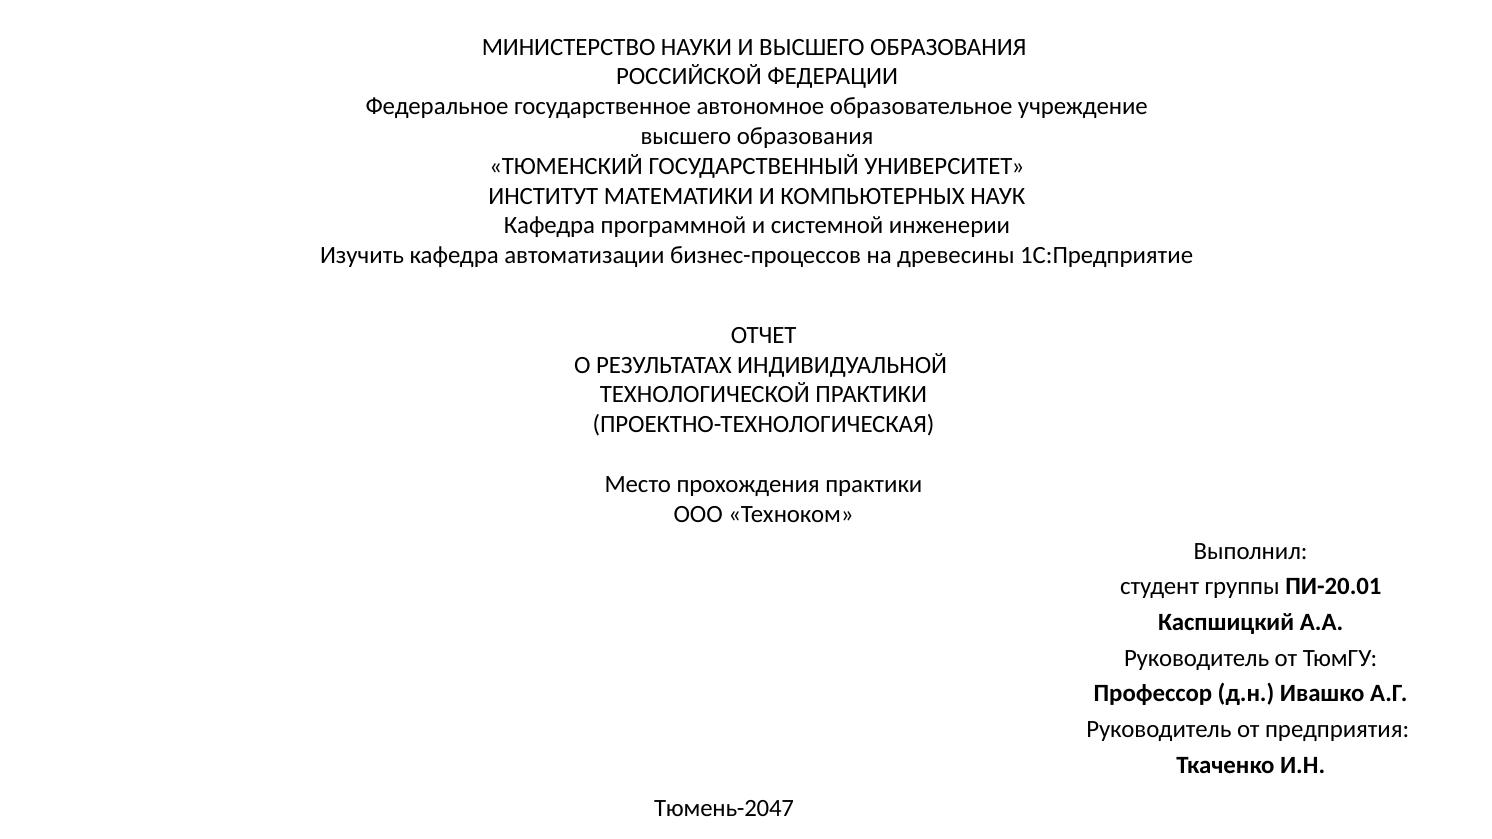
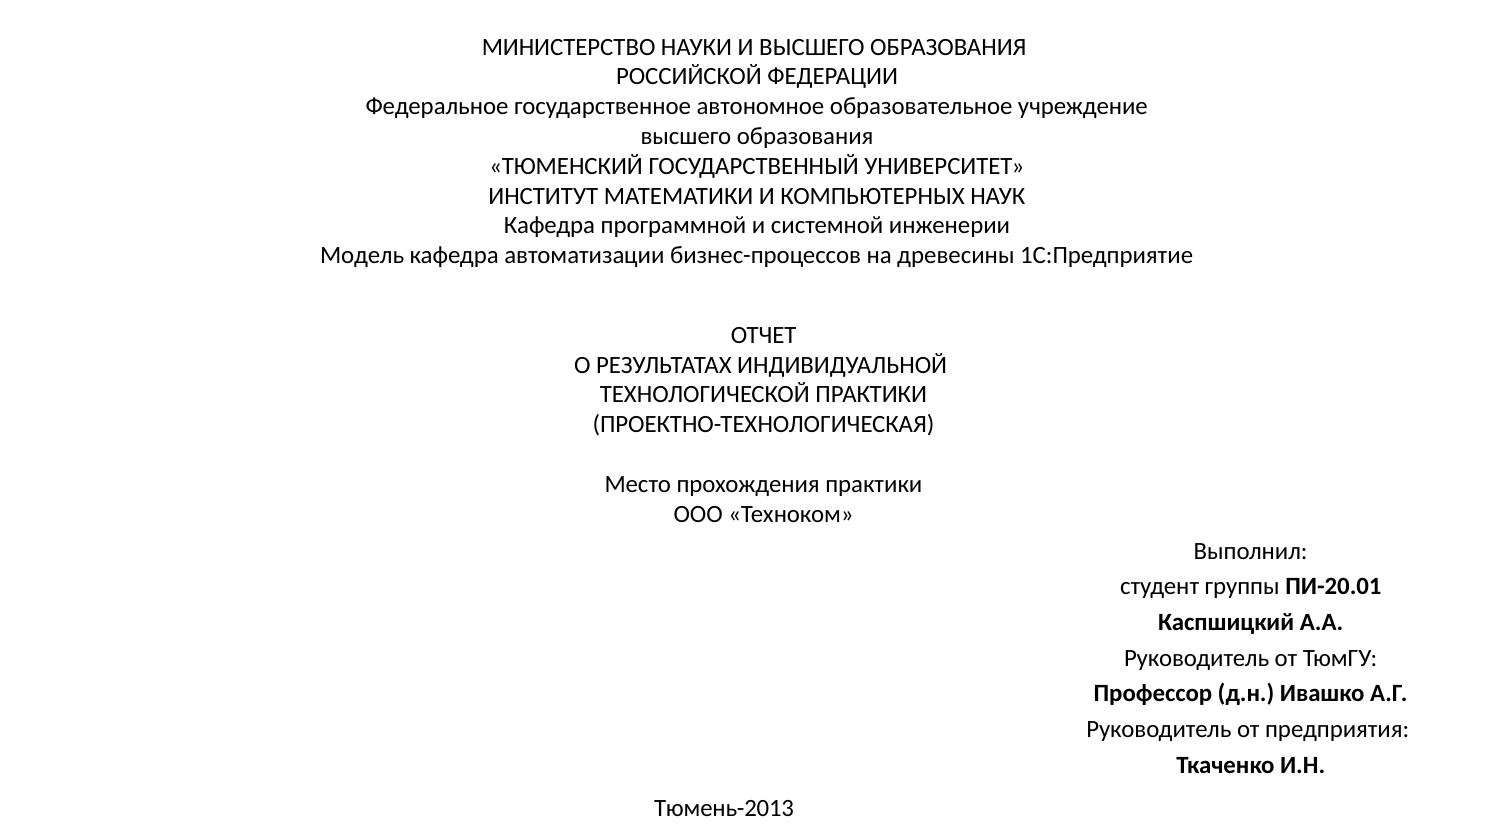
Изучить: Изучить -> Модель (362, 256)
Тюмень-2047: Тюмень-2047 -> Тюмень-2013 (724, 809)
